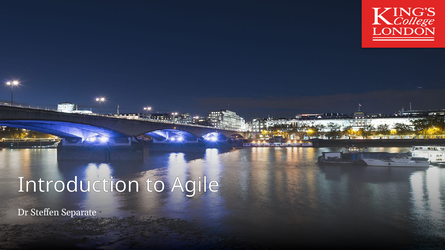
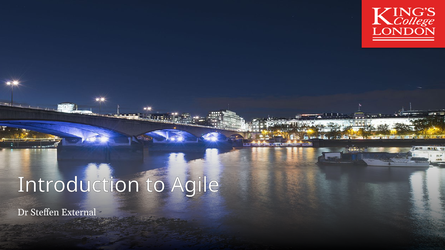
Separate: Separate -> External (79, 213)
